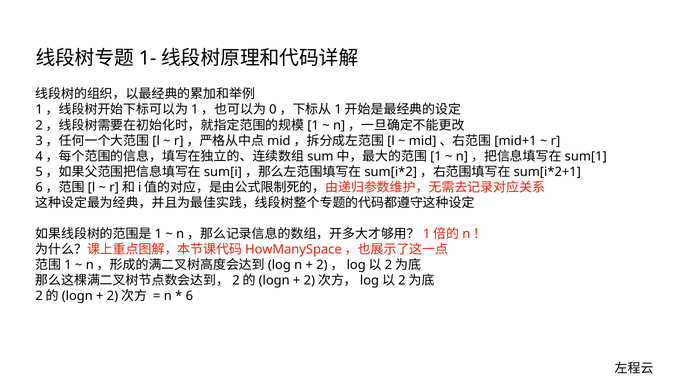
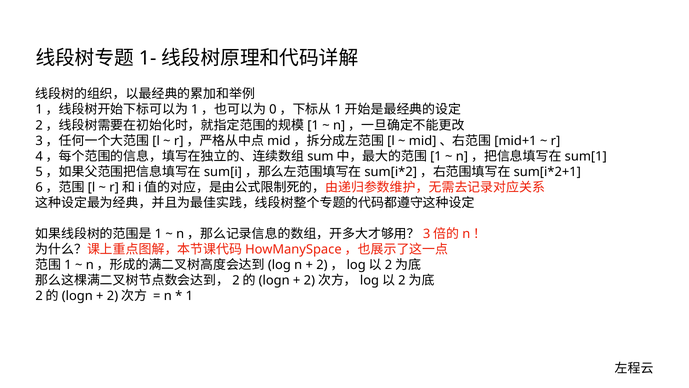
1: 1 -> 3 (427, 234)
6: 6 -> 1 (189, 296)
